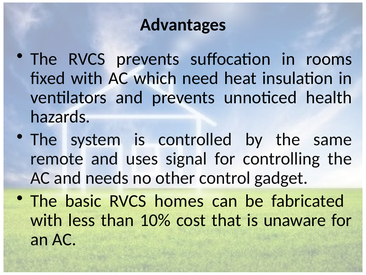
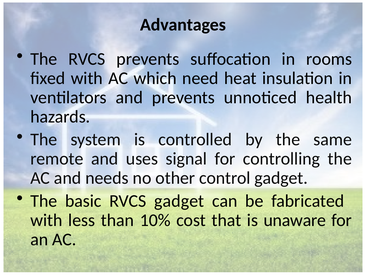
RVCS homes: homes -> gadget (179, 201)
